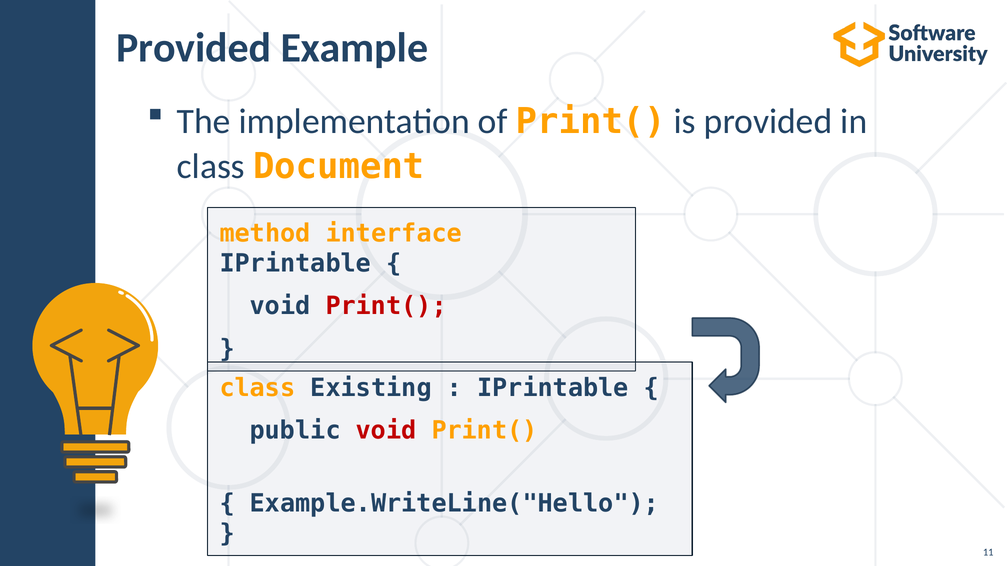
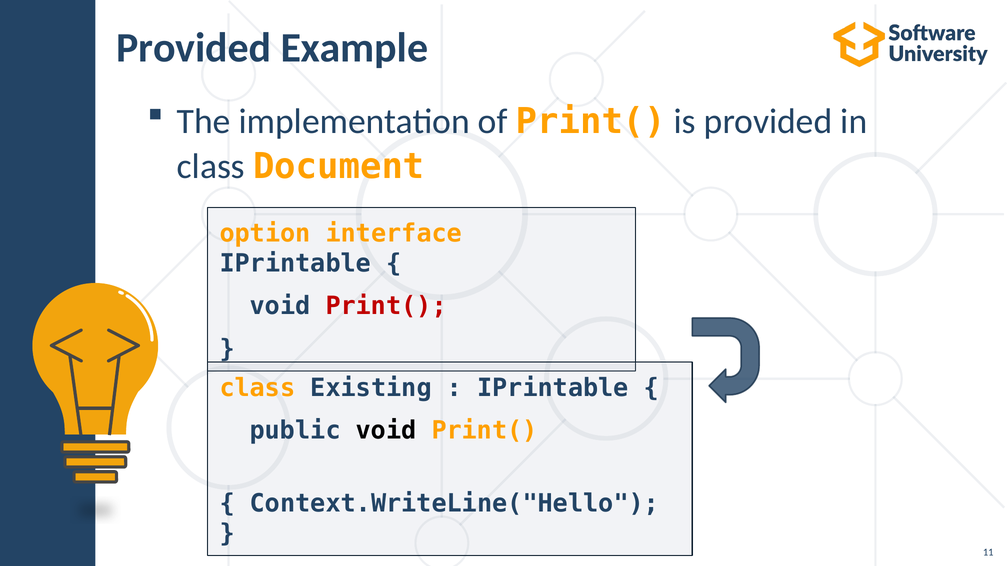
method: method -> option (265, 233)
void colour: red -> black (386, 431)
Example.WriteLine("Hello: Example.WriteLine("Hello -> Context.WriteLine("Hello (454, 504)
